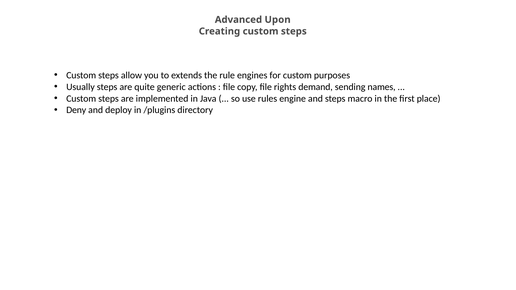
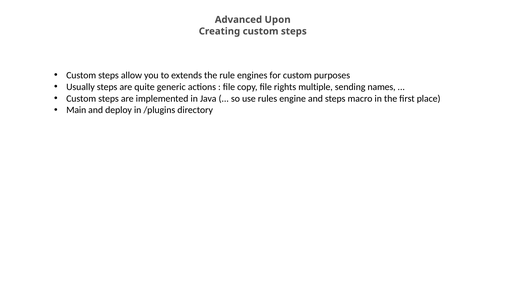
demand: demand -> multiple (316, 87)
Deny: Deny -> Main (76, 110)
